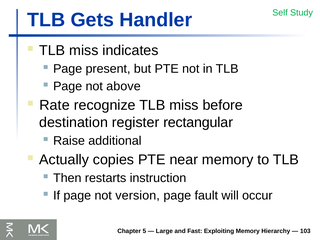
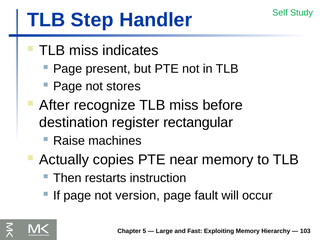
Gets: Gets -> Step (92, 20)
above: above -> stores (123, 86)
Rate: Rate -> After (54, 105)
additional: additional -> machines (115, 141)
